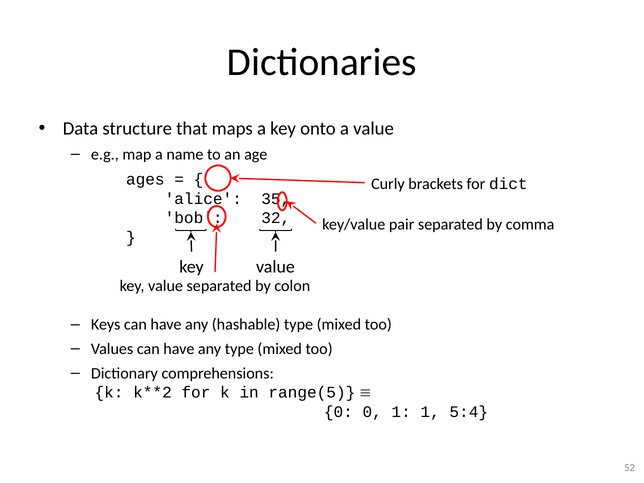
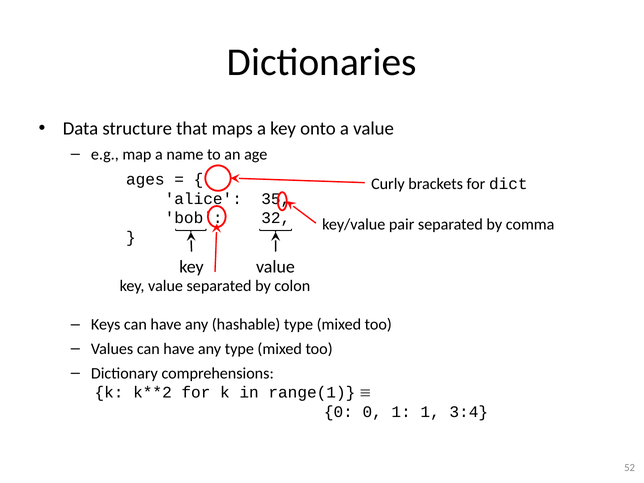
range(5: range(5 -> range(1 (312, 393)
5:4: 5:4 -> 3:4 (469, 412)
